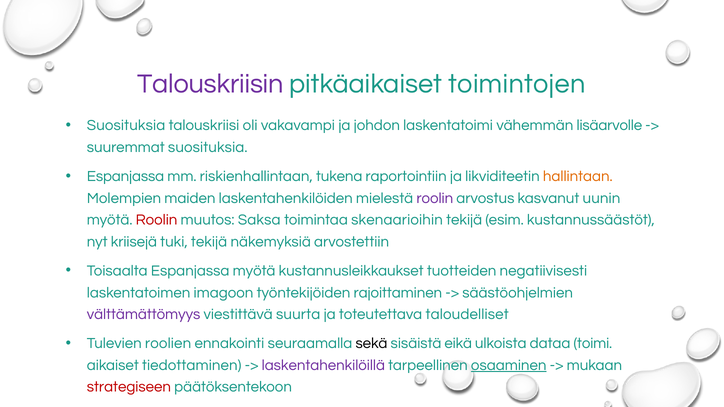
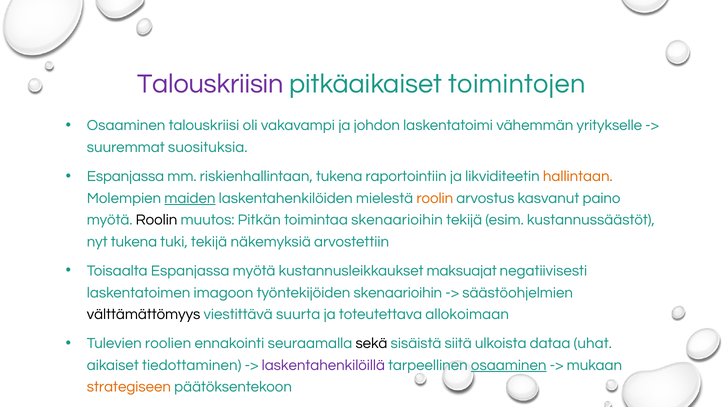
Suosituksia: Suosituksia -> Osaaminen (126, 126)
lisäarvolle: lisäarvolle -> yritykselle (609, 126)
maiden underline: none -> present (190, 198)
roolin colour: purple -> orange (435, 198)
uunin: uunin -> paino (602, 198)
Roolin colour: red -> black (157, 220)
Saksa: Saksa -> Pitkän (259, 220)
nyt kriisejä: kriisejä -> tukena (134, 242)
tuotteiden: tuotteiden -> maksuajat (462, 271)
työntekijöiden rajoittaminen: rajoittaminen -> skenaarioihin (398, 293)
välttämättömyys colour: purple -> black (144, 314)
taloudelliset: taloudelliset -> allokoimaan (467, 314)
eikä: eikä -> siitä (458, 344)
toimi: toimi -> uhat (593, 344)
strategiseen colour: red -> orange (129, 387)
